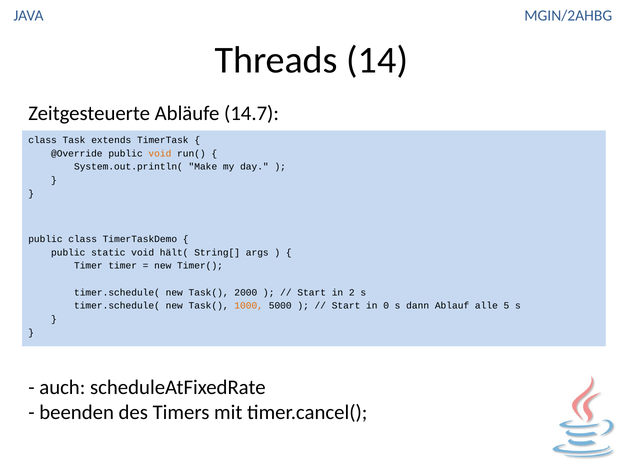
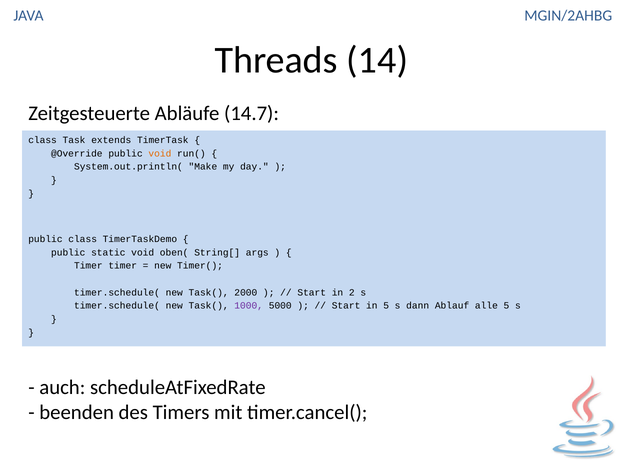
hält(: hält( -> oben( (174, 253)
1000 colour: orange -> purple (249, 306)
in 0: 0 -> 5 (386, 306)
